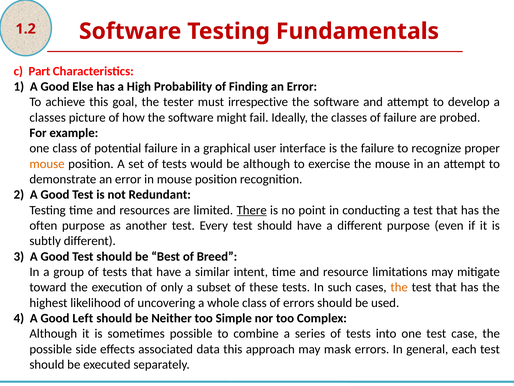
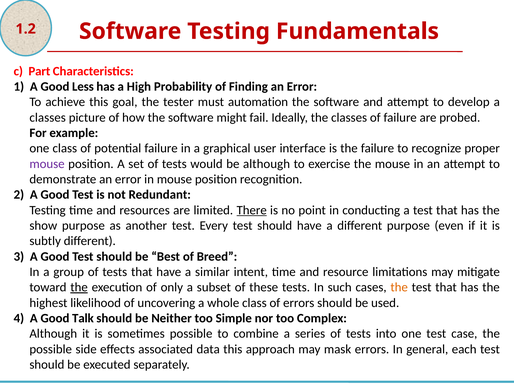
Else: Else -> Less (83, 86)
irrespective: irrespective -> automation (258, 102)
mouse colour: orange -> purple (47, 164)
often: often -> show (43, 225)
the underline: none -> present (79, 287)
Left: Left -> Talk (83, 318)
